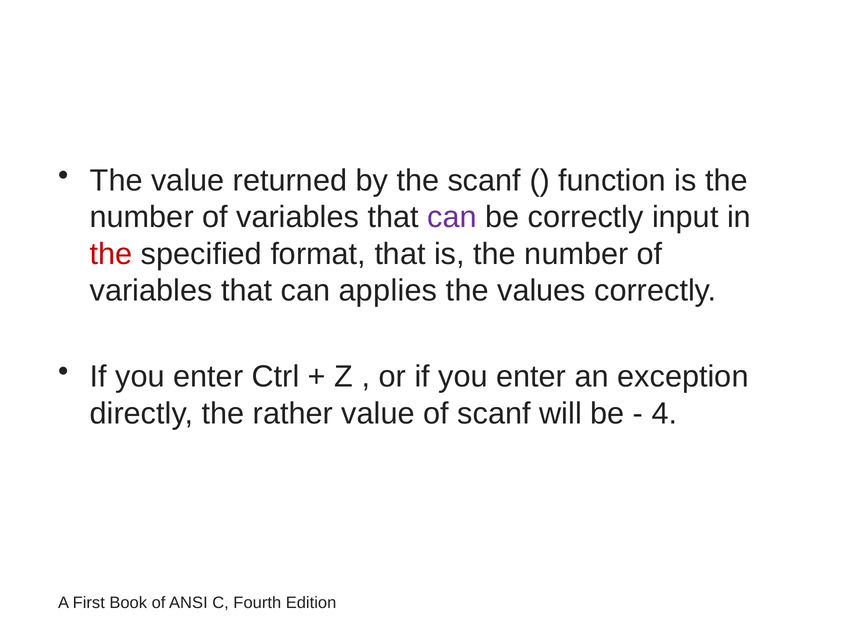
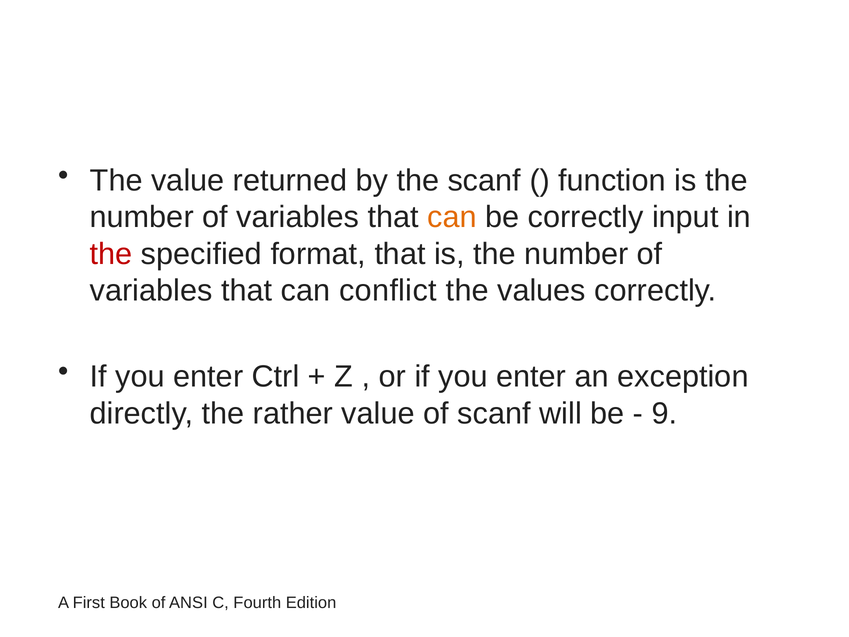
can colour: purple -> orange (452, 217)
applies: applies -> conflict (388, 291)
4: 4 -> 9 (665, 413)
